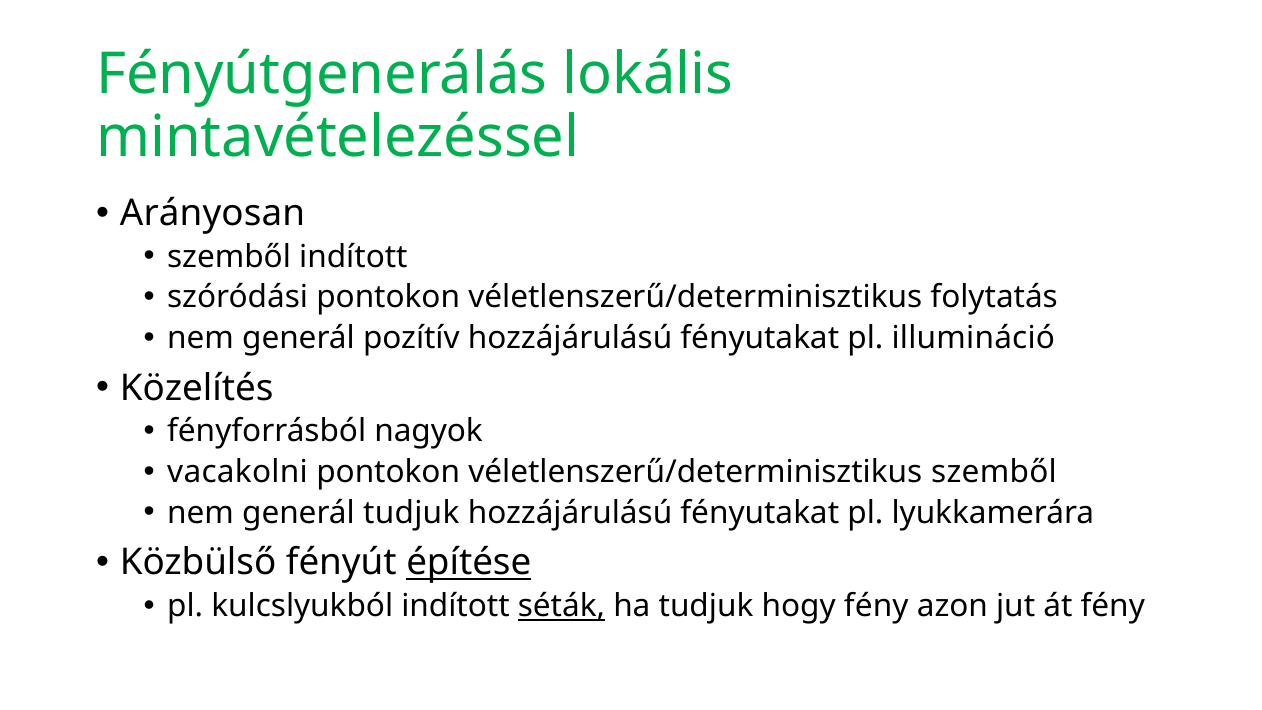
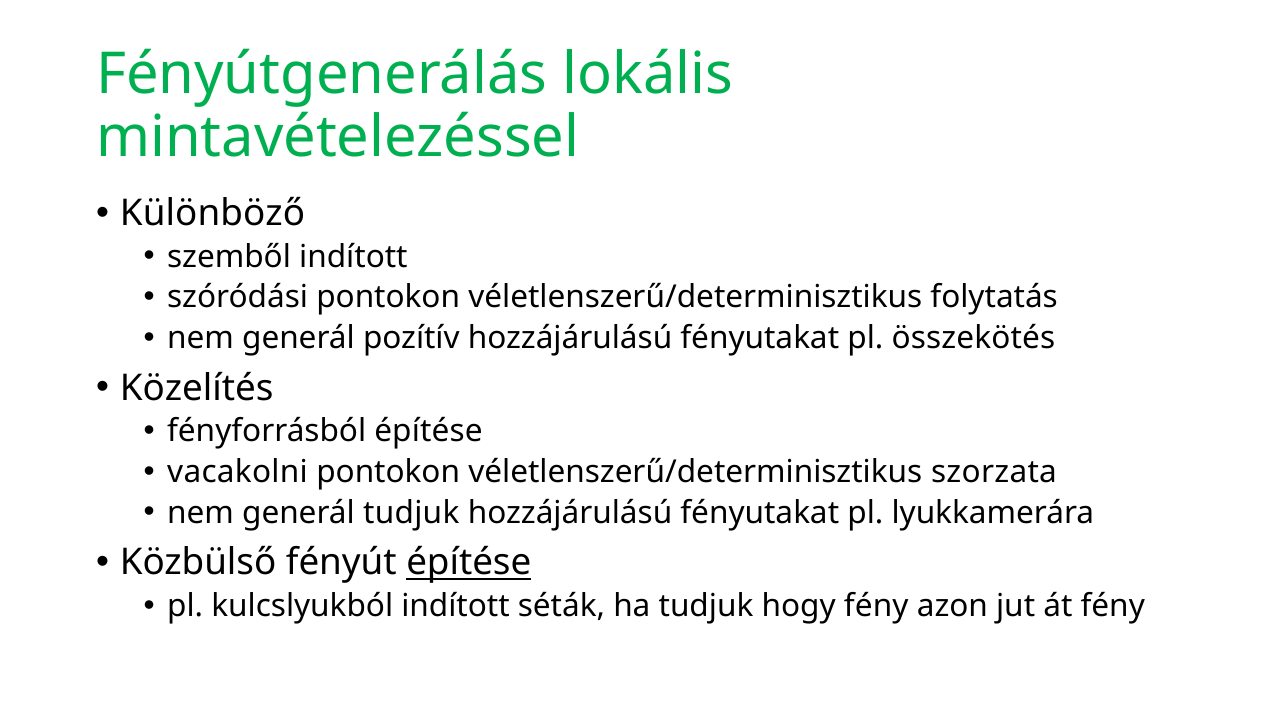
Arányosan: Arányosan -> Különböző (212, 213)
illumináció: illumináció -> összekötés (973, 338)
fényforrásból nagyok: nagyok -> építése (428, 431)
véletlenszerű/determinisztikus szemből: szemből -> szorzata (994, 472)
séták underline: present -> none (561, 606)
